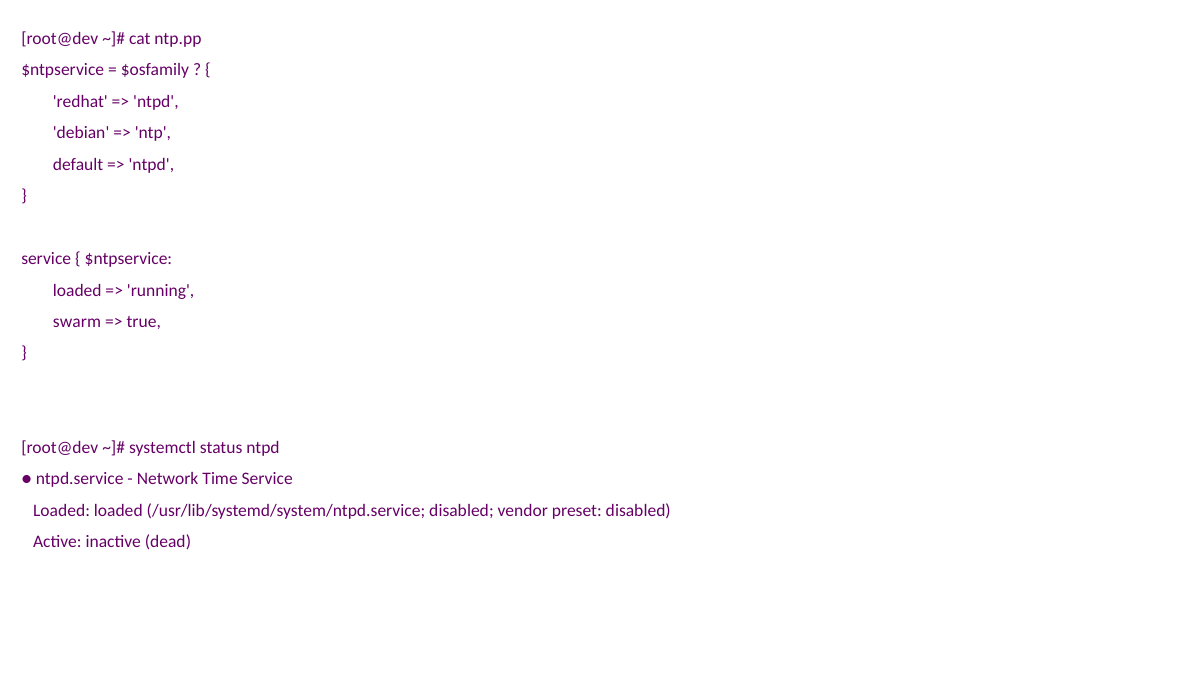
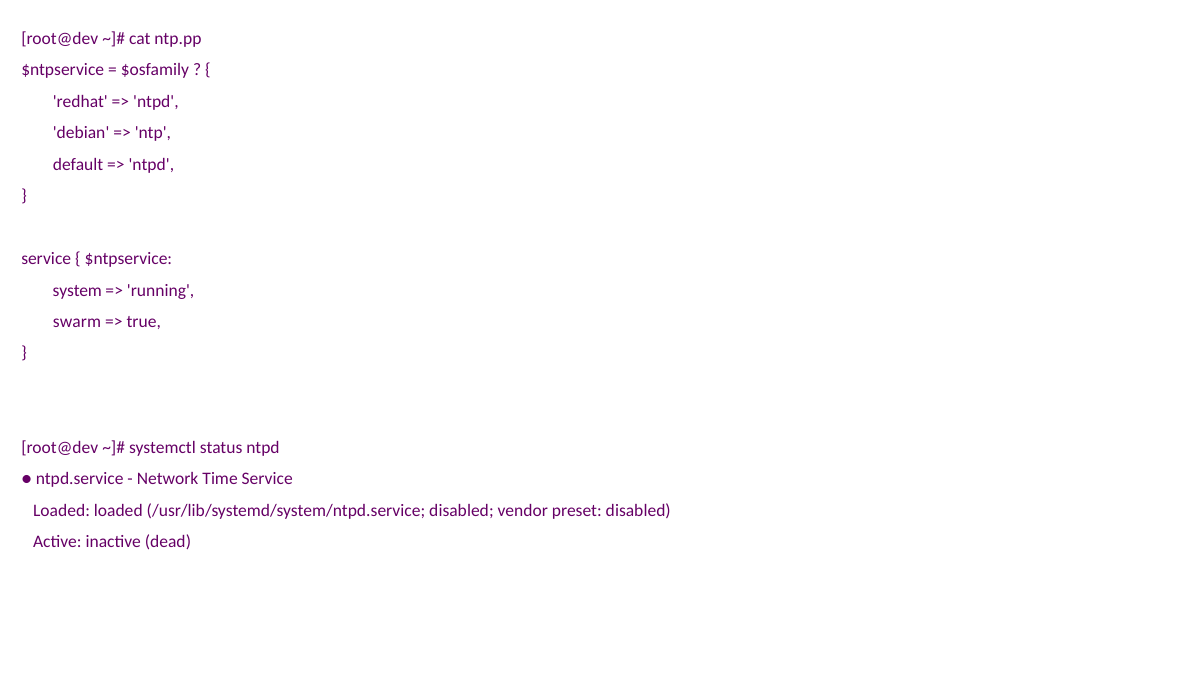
loaded: loaded -> system (77, 290)
